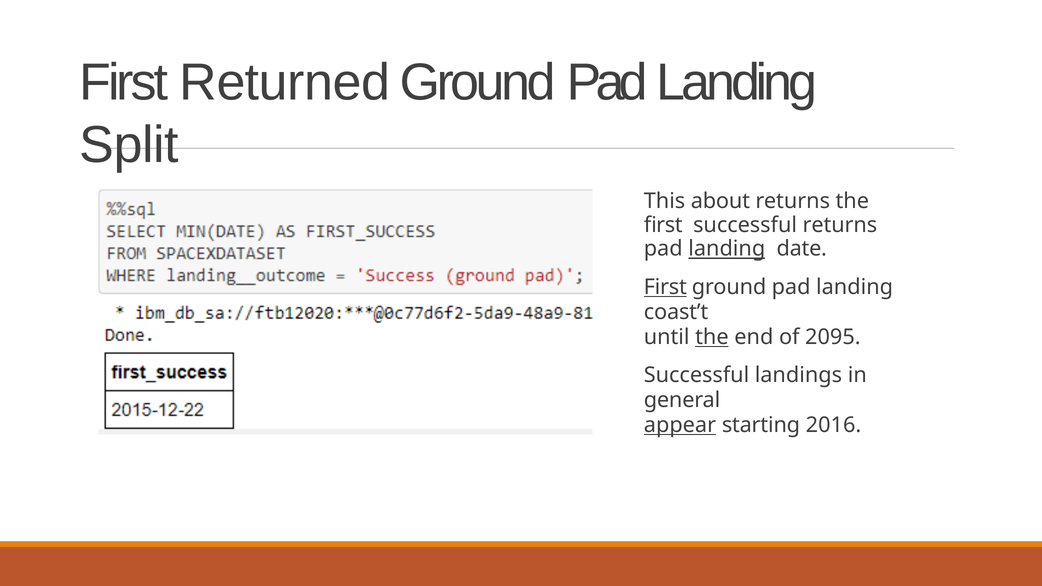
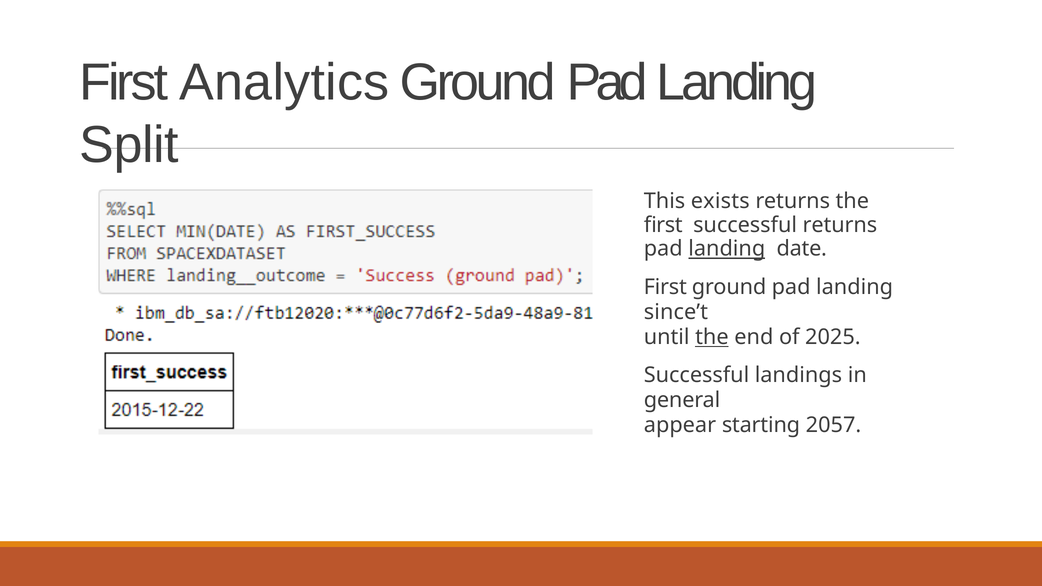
Returned: Returned -> Analytics (284, 82)
about: about -> exists (720, 201)
First underline: present -> none (665, 287)
coast’t: coast’t -> since’t (676, 312)
2095: 2095 -> 2025 (833, 337)
appear underline: present -> none (680, 425)
2016: 2016 -> 2057 (833, 425)
